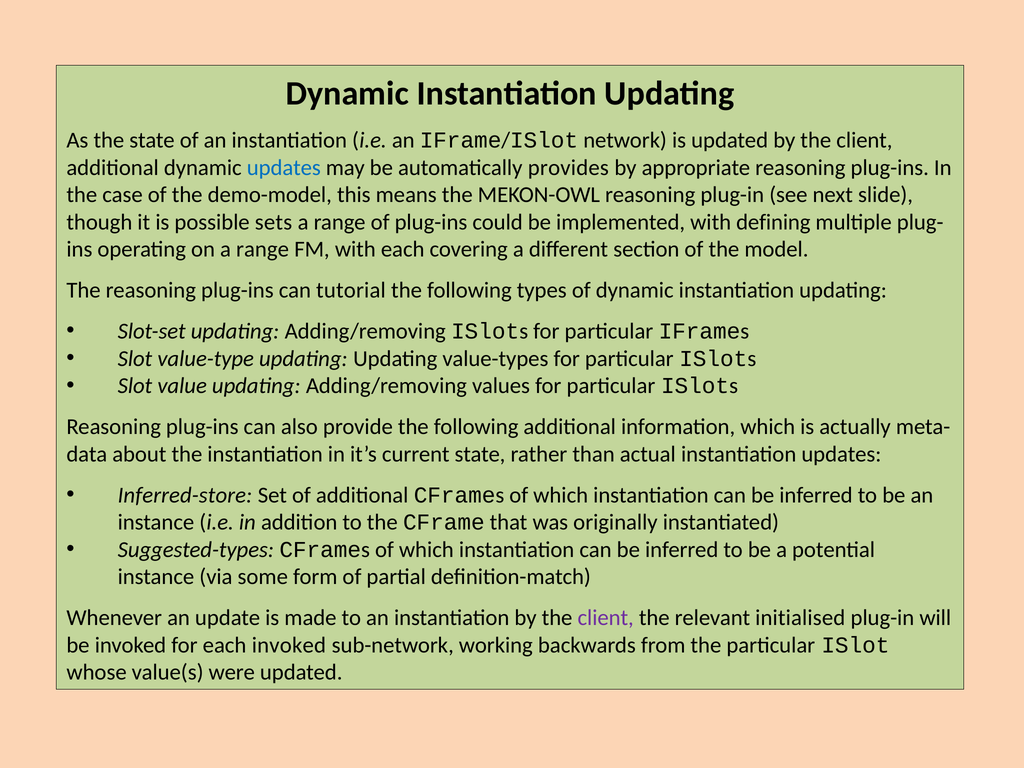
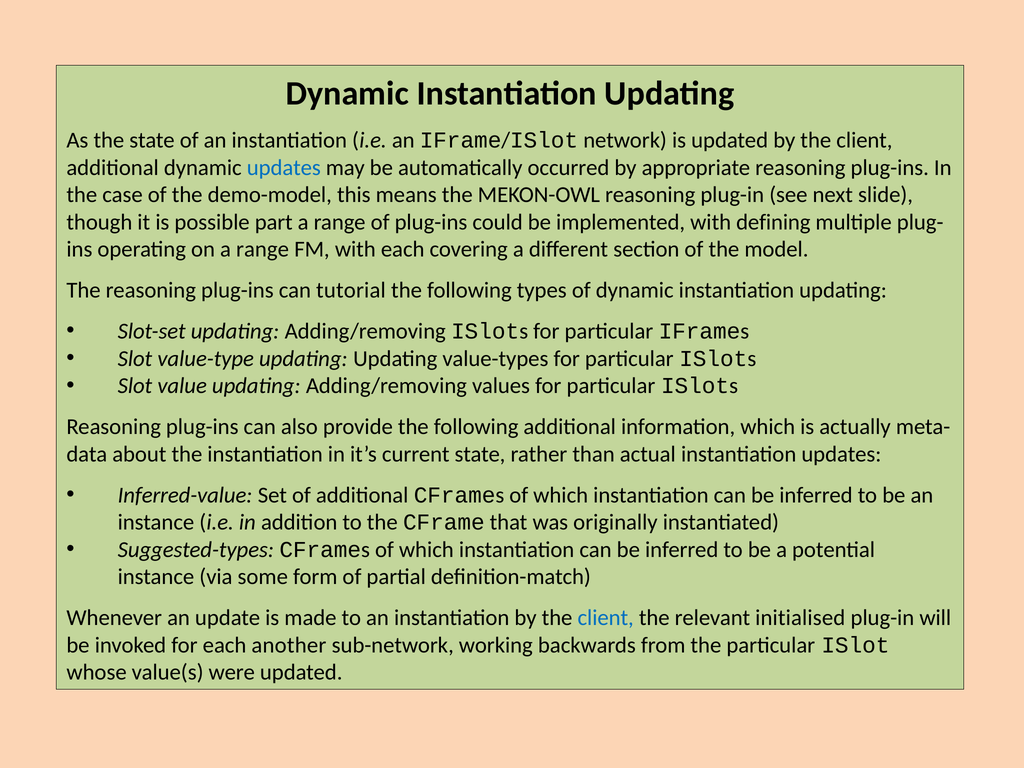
provides: provides -> occurred (568, 168)
sets: sets -> part (274, 222)
Inferred-store: Inferred-store -> Inferred-value (185, 495)
client colour: purple -> blue (606, 618)
each invoked: invoked -> another (289, 645)
